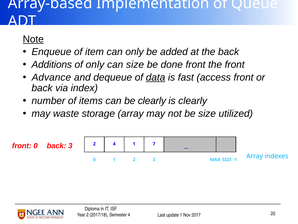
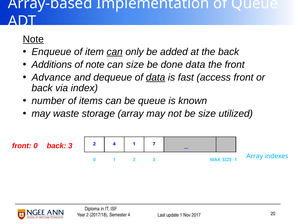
can underline: none -> present (115, 52)
of only: only -> note (95, 64)
done front: front -> data (195, 64)
be clearly: clearly -> queue (152, 101)
is clearly: clearly -> known (193, 101)
